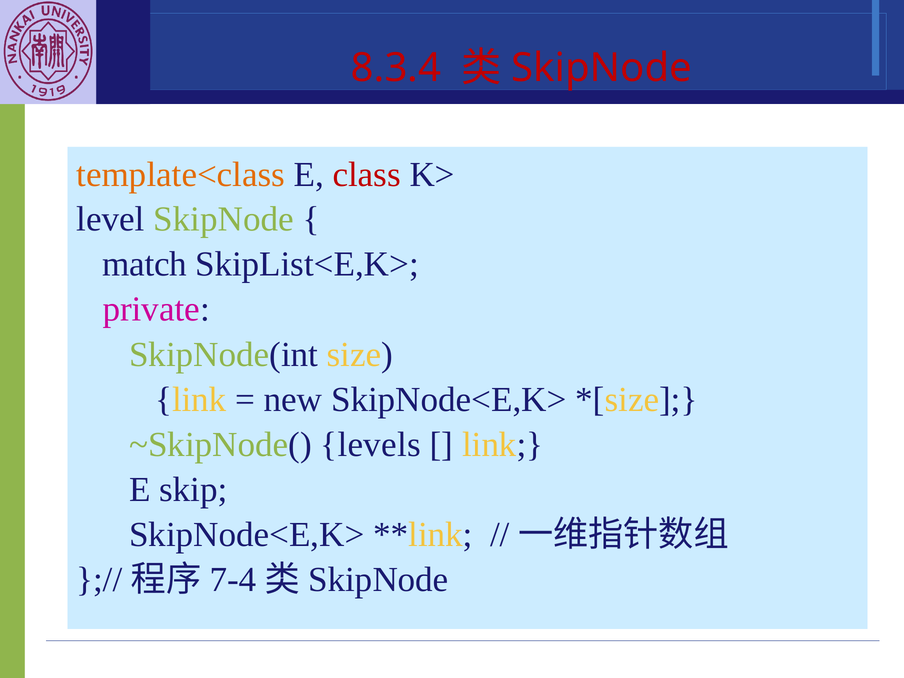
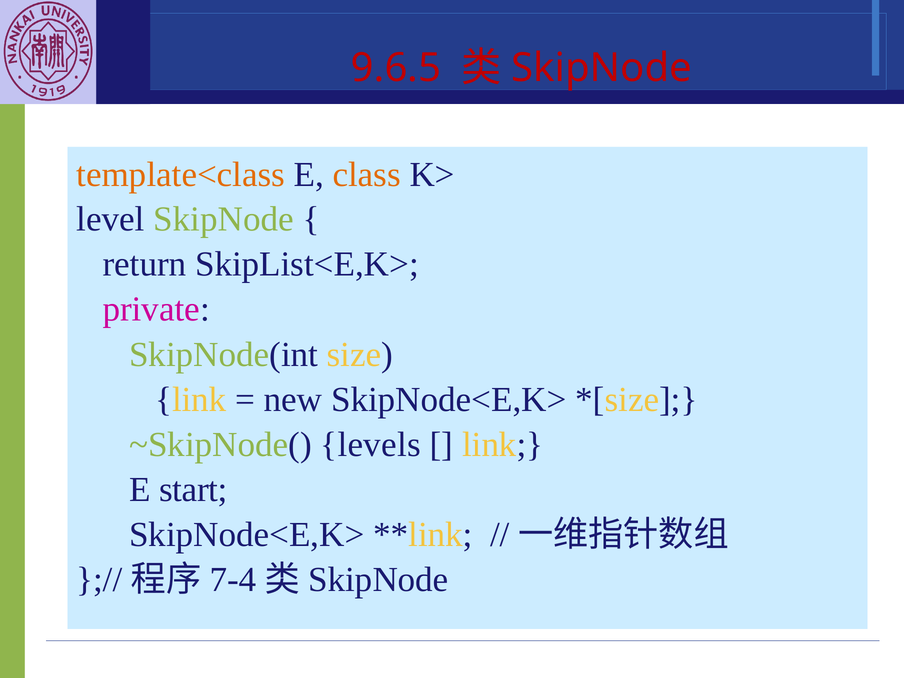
8.3.4: 8.3.4 -> 9.6.5 (396, 68)
class colour: red -> orange (367, 175)
match: match -> return (145, 264)
skip: skip -> start (193, 489)
